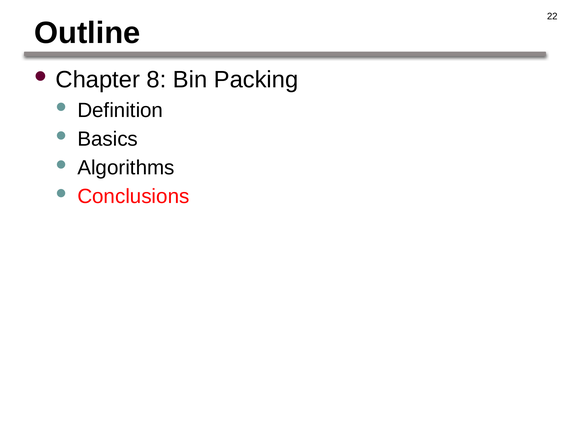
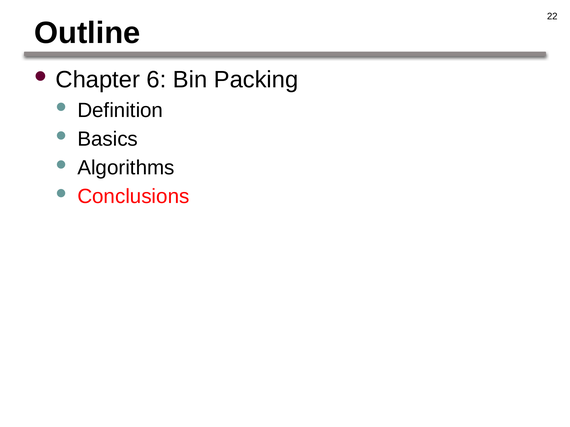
8: 8 -> 6 (156, 80)
